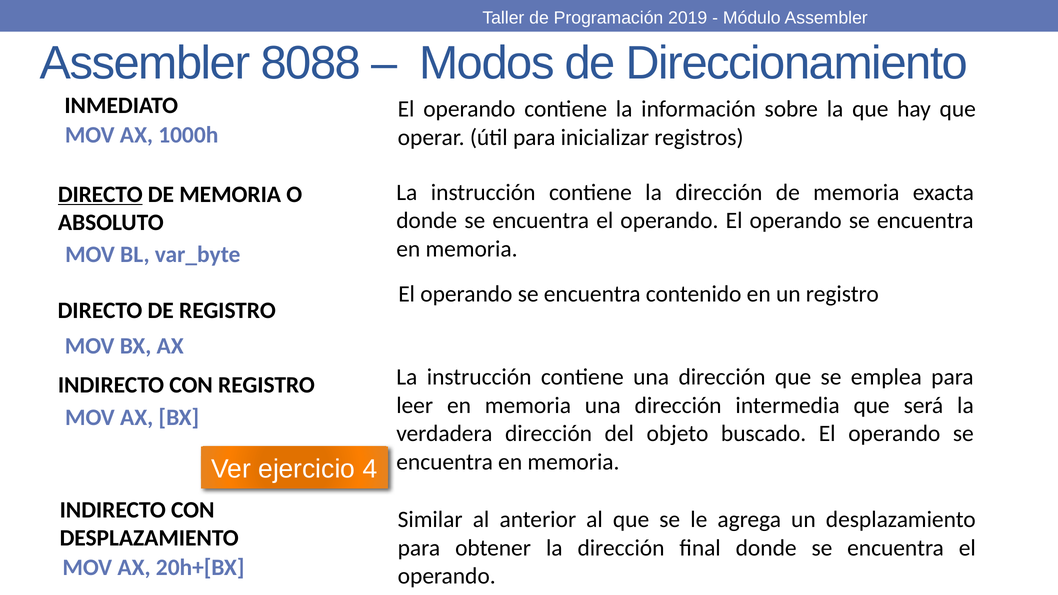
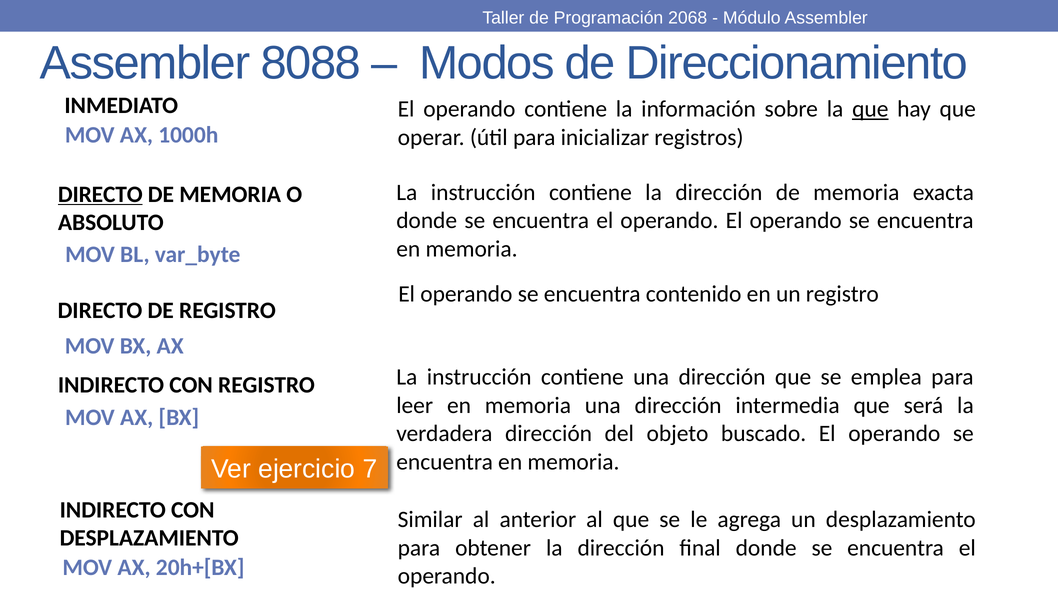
2019: 2019 -> 2068 (688, 18)
que underline: none -> present (870, 109)
4: 4 -> 7 (370, 469)
